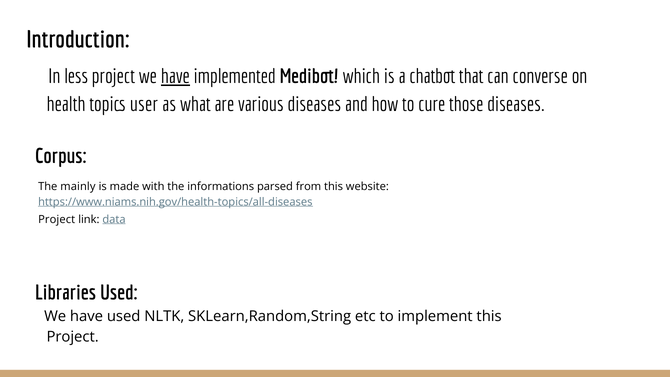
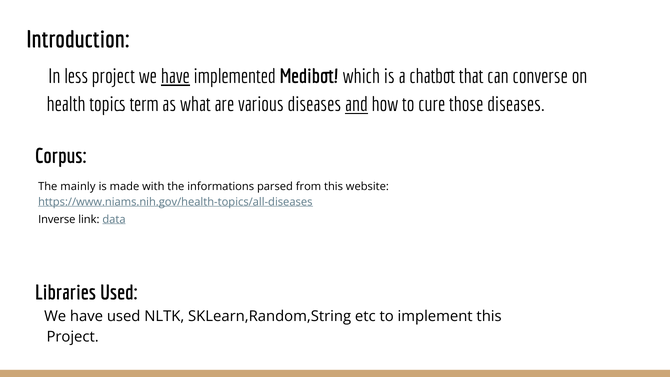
user: user -> term (144, 105)
and underline: none -> present (356, 105)
Project: Project -> Inverse (57, 219)
